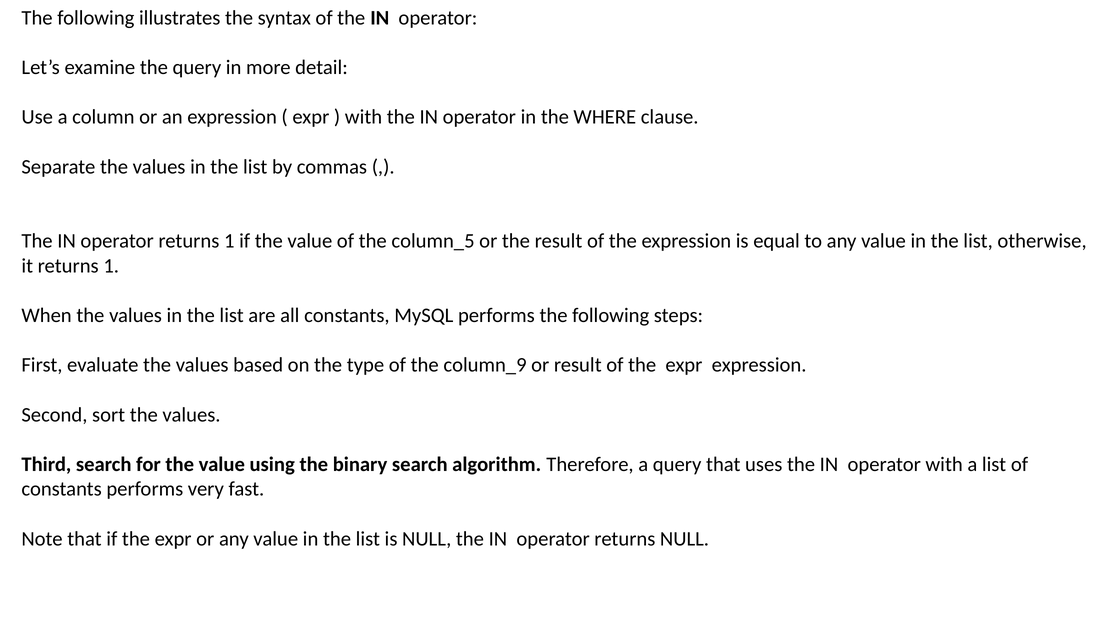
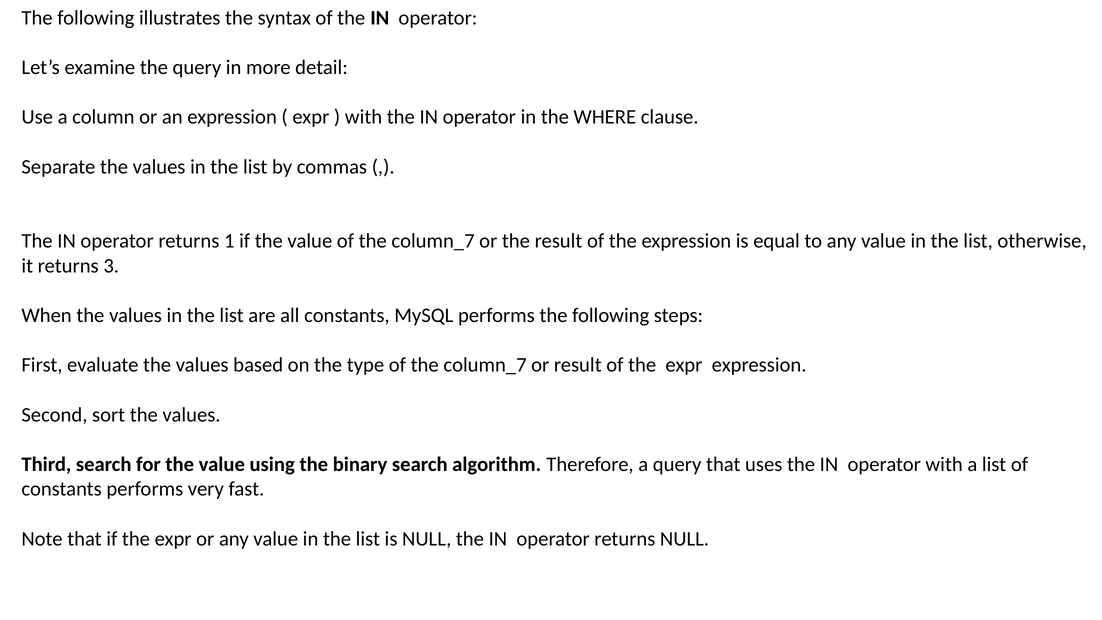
value of the column_5: column_5 -> column_7 (433, 241)
it returns 1: 1 -> 3 (111, 266)
type of the column_9: column_9 -> column_7 (485, 365)
